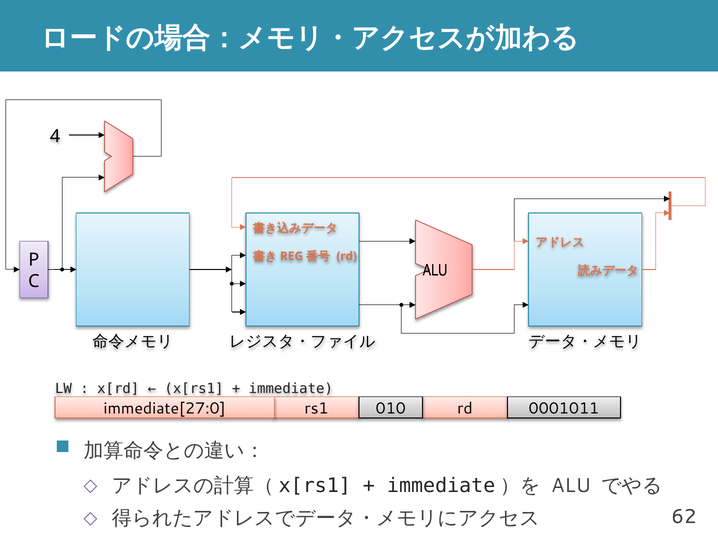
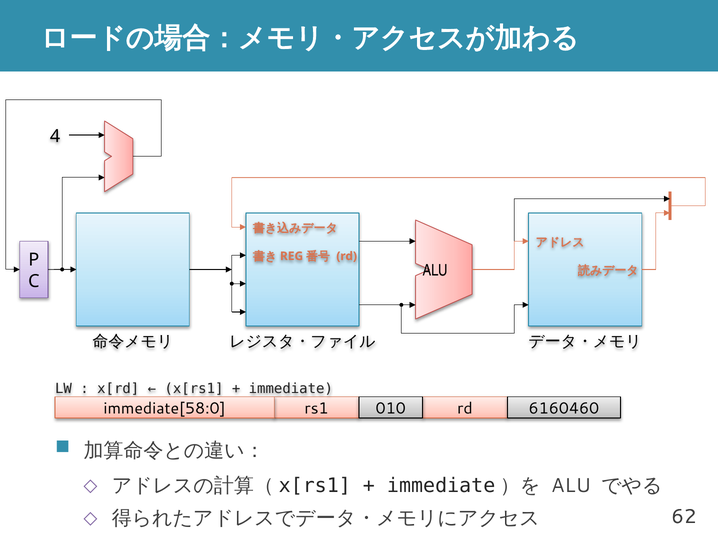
immediate[27:0: immediate[27:0 -> immediate[58:0 (165, 408)
0001011: 0001011 -> 6160460 (564, 408)
